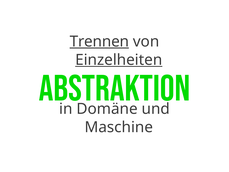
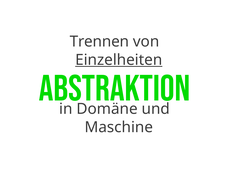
Trennen underline: present -> none (99, 41)
